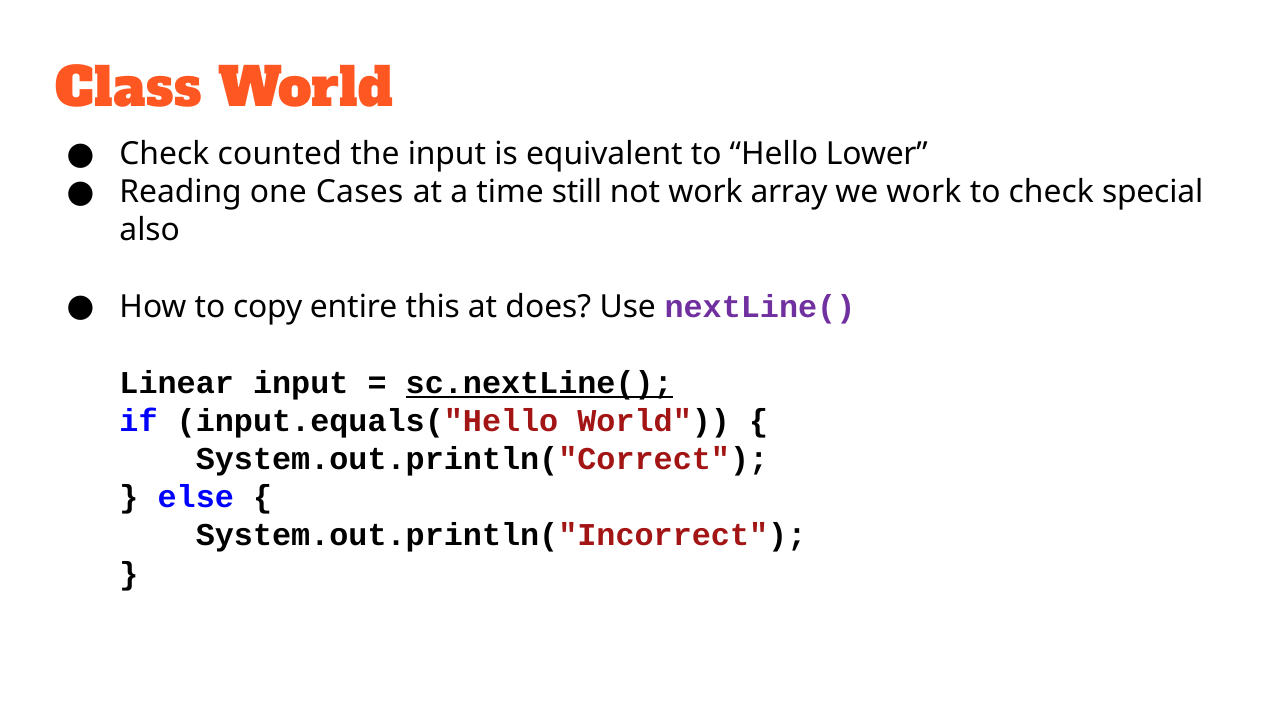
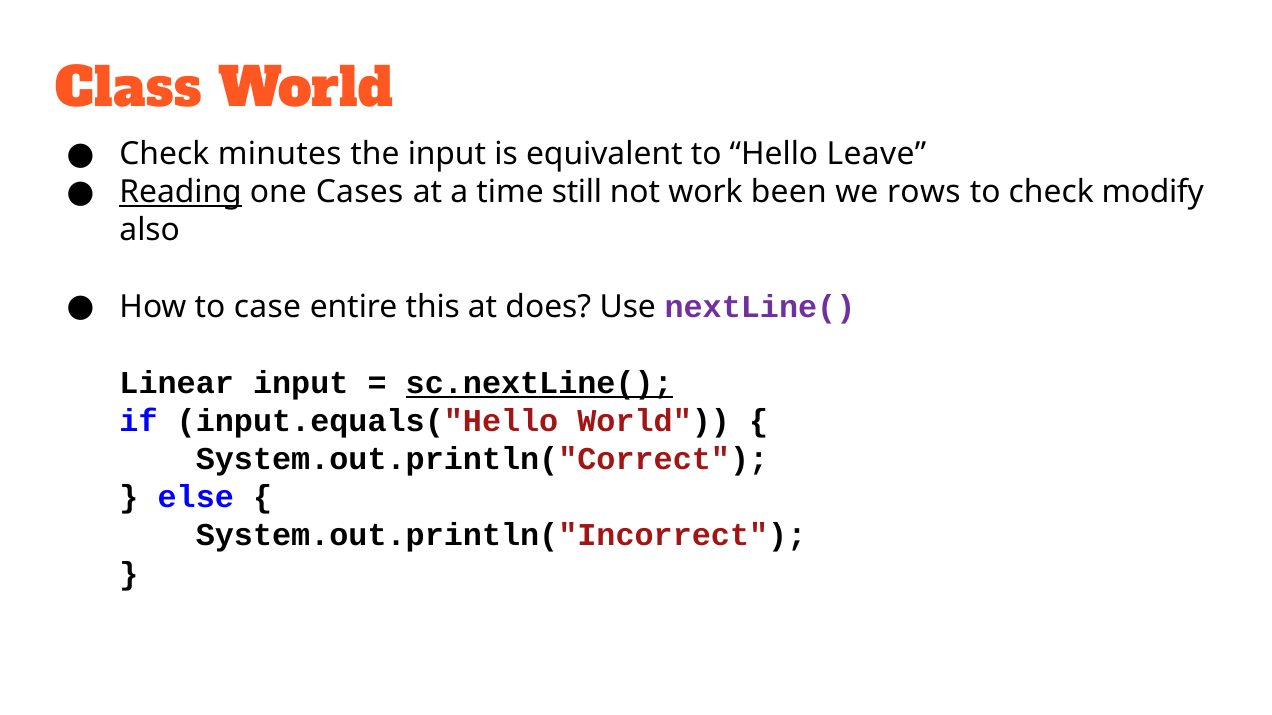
counted: counted -> minutes (280, 154)
Lower: Lower -> Leave (876, 154)
Reading underline: none -> present (181, 192)
array: array -> been (789, 192)
we work: work -> rows (924, 192)
special: special -> modify (1153, 192)
copy: copy -> case (267, 307)
